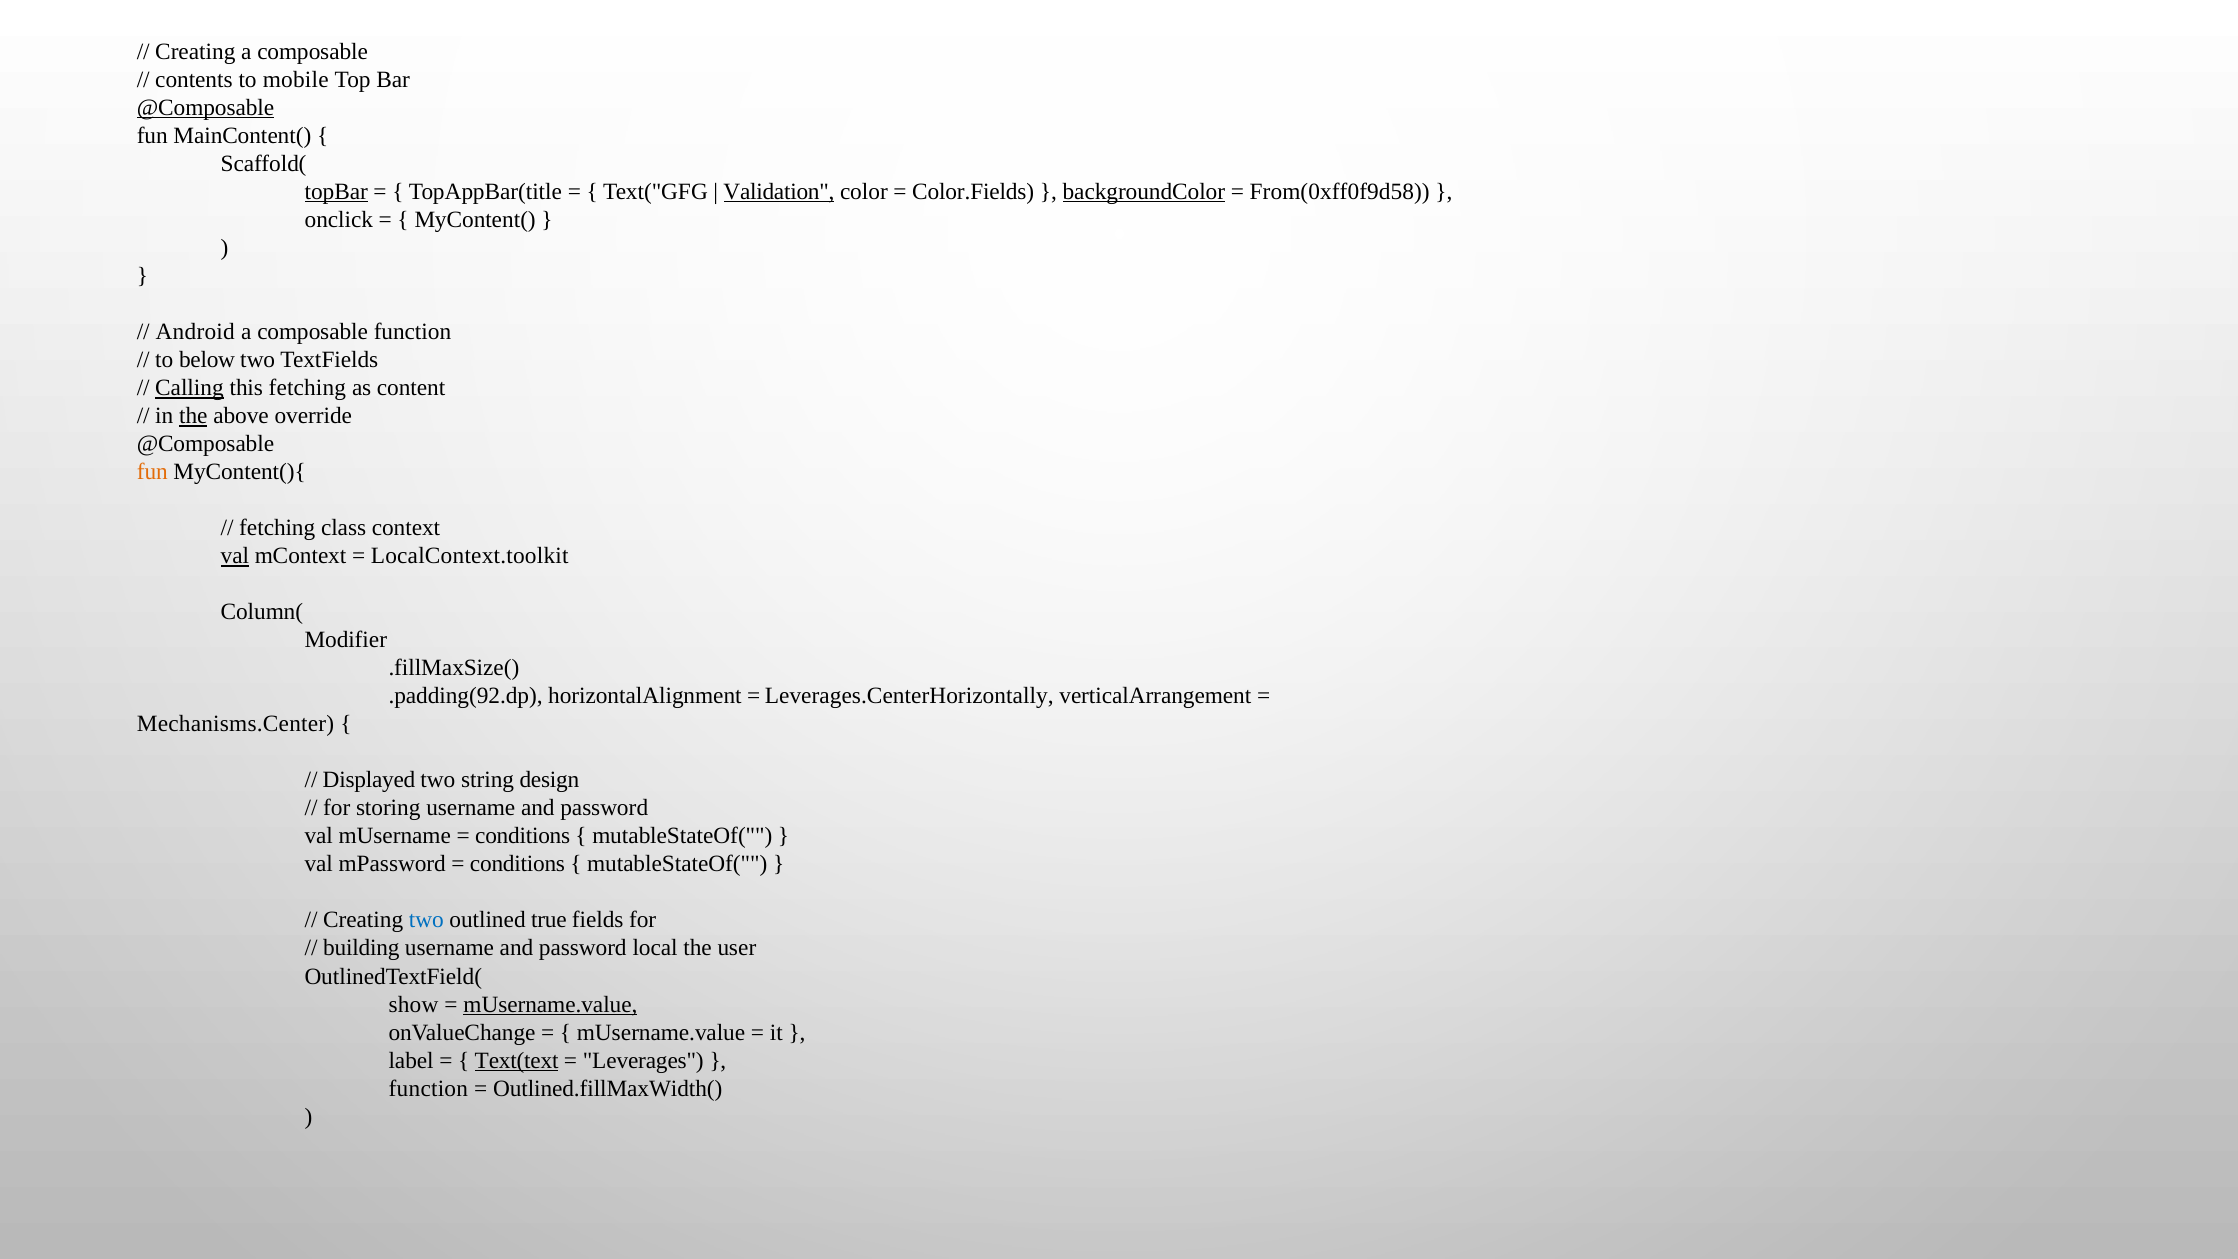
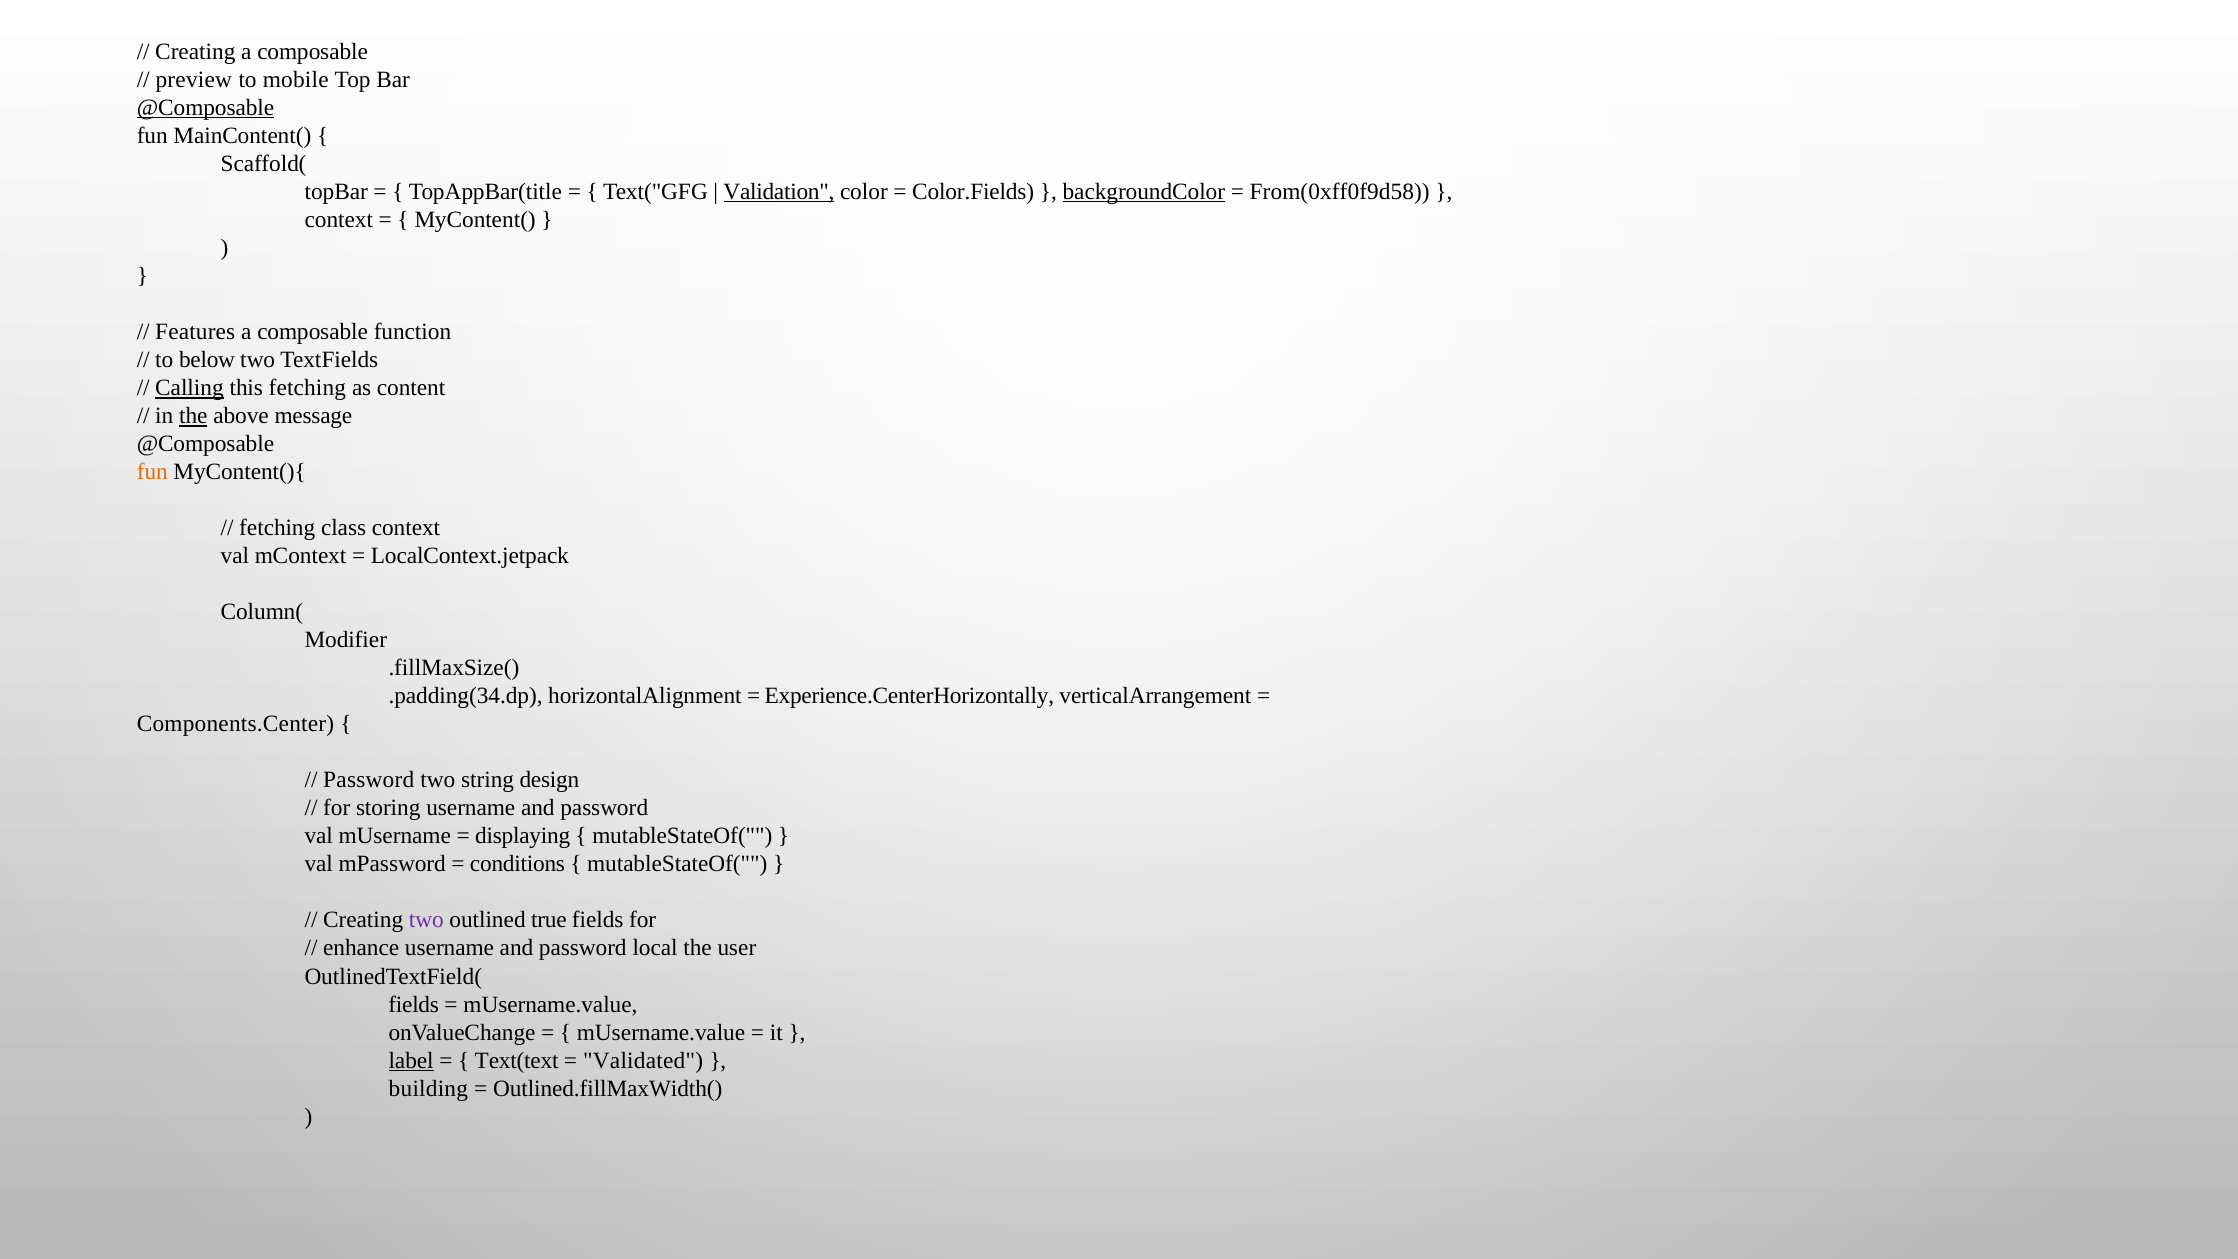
contents: contents -> preview (194, 80)
topBar underline: present -> none (336, 192)
onclick: onclick -> context (339, 220)
Android: Android -> Features (195, 332)
override: override -> message (313, 416)
val underline: present -> none (235, 556)
LocalContext.toolkit: LocalContext.toolkit -> LocalContext.jetpack (470, 556)
.padding(92.dp: .padding(92.dp -> .padding(34.dp (466, 696)
Leverages.CenterHorizontally: Leverages.CenterHorizontally -> Experience.CenterHorizontally (909, 696)
Mechanisms.Center: Mechanisms.Center -> Components.Center (235, 724)
Displayed: Displayed -> Password (369, 780)
conditions: conditions -> displaying (523, 836)
two colour: blue -> purple (426, 920)
building: building -> enhance (361, 948)
show: show -> fields (414, 1004)
mUsername.value underline: present -> none (550, 1004)
label underline: none -> present (411, 1060)
Text(text underline: present -> none (517, 1060)
Leverages: Leverages -> Validated (643, 1060)
function: function -> building (428, 1088)
